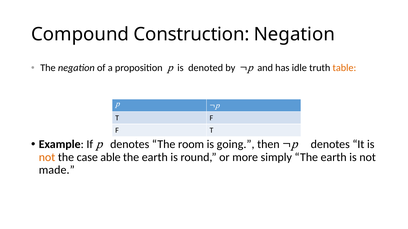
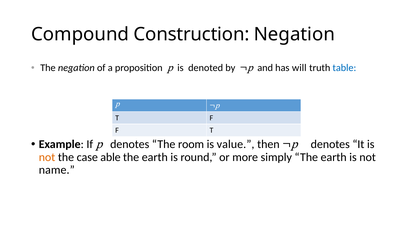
idle: idle -> will (299, 68)
table colour: orange -> blue (344, 68)
going: going -> value (236, 145)
made: made -> name (57, 170)
